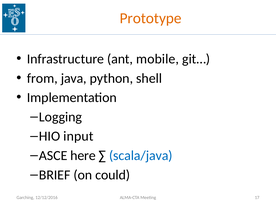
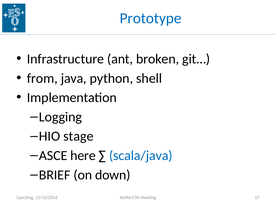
Prototype colour: orange -> blue (151, 18)
mobile: mobile -> broken (158, 59)
input: input -> stage (78, 136)
could: could -> down (113, 175)
